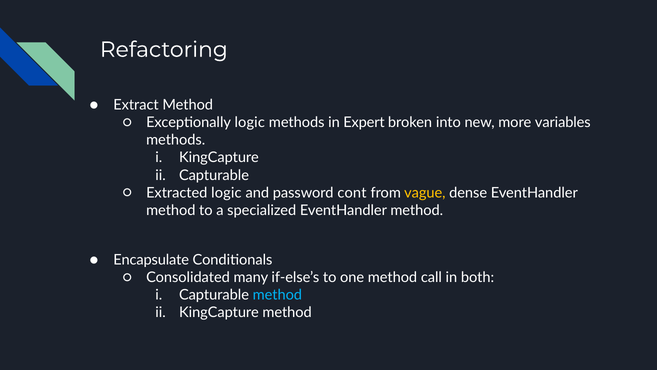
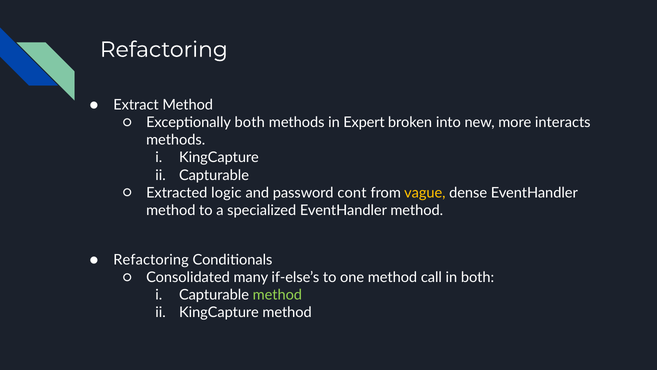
Exceptionally logic: logic -> both (250, 122)
variables: variables -> interacts (563, 122)
Encapsulate: Encapsulate -> Refactoring (151, 260)
method colour: light blue -> light green (277, 295)
